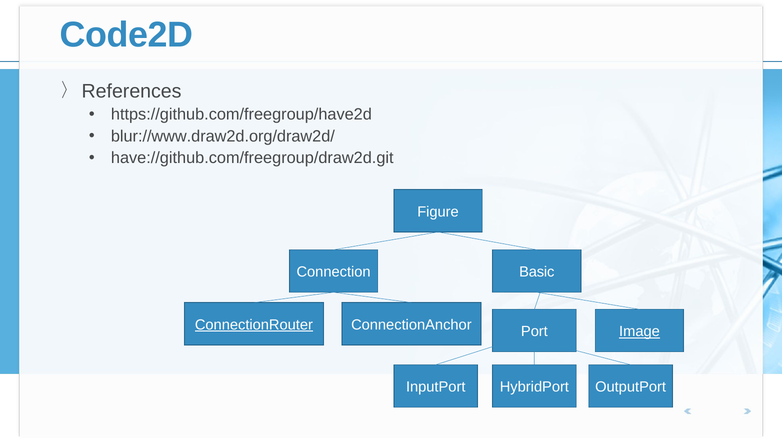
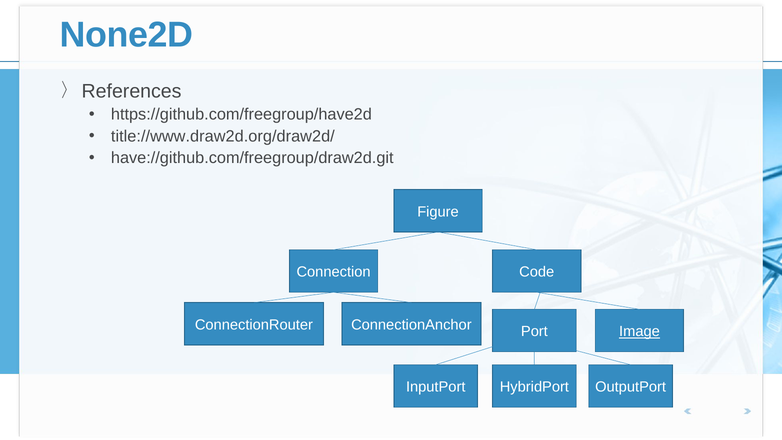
Code2D: Code2D -> None2D (126, 35)
blur://www.draw2d.org/draw2d/: blur://www.draw2d.org/draw2d/ -> title://www.draw2d.org/draw2d/ (223, 136)
Basic: Basic -> Code (537, 272)
ConnectionRouter underline: present -> none (254, 325)
